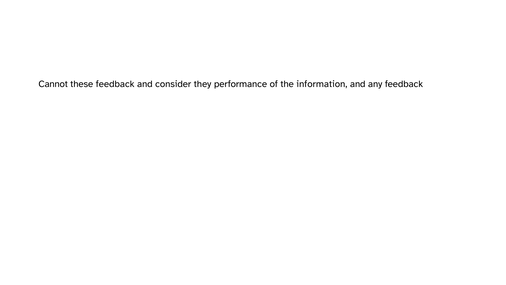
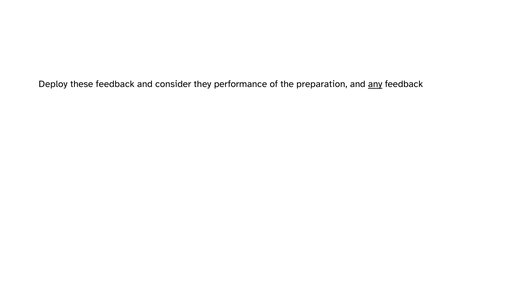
Cannot: Cannot -> Deploy (53, 84)
information: information -> preparation (322, 84)
any underline: none -> present (375, 84)
